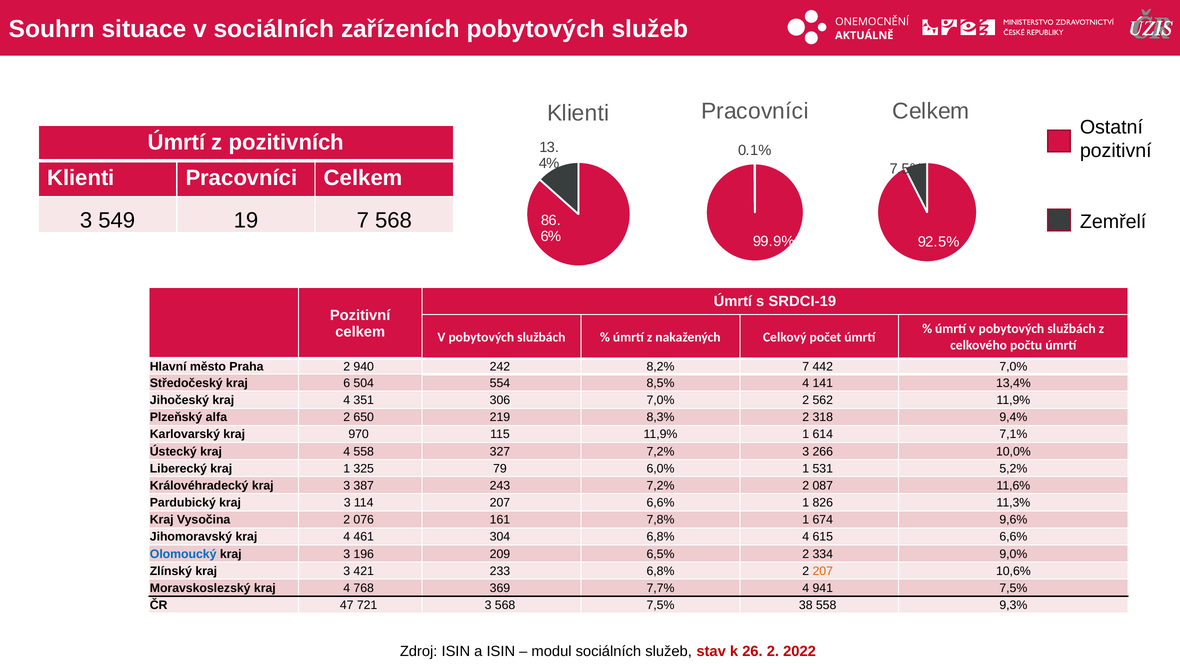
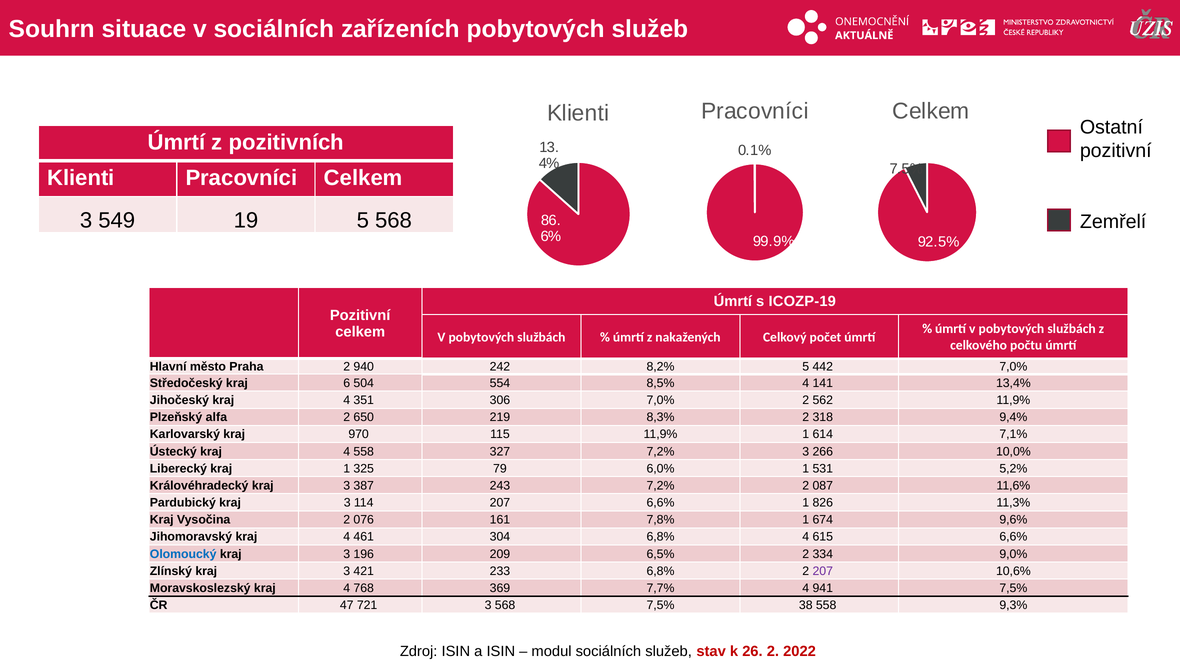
19 7: 7 -> 5 (363, 221)
SRDCI-19: SRDCI-19 -> ICOZP-19 (802, 301)
8,2% 7: 7 -> 5 (806, 367)
207 colour: orange -> purple (823, 571)
